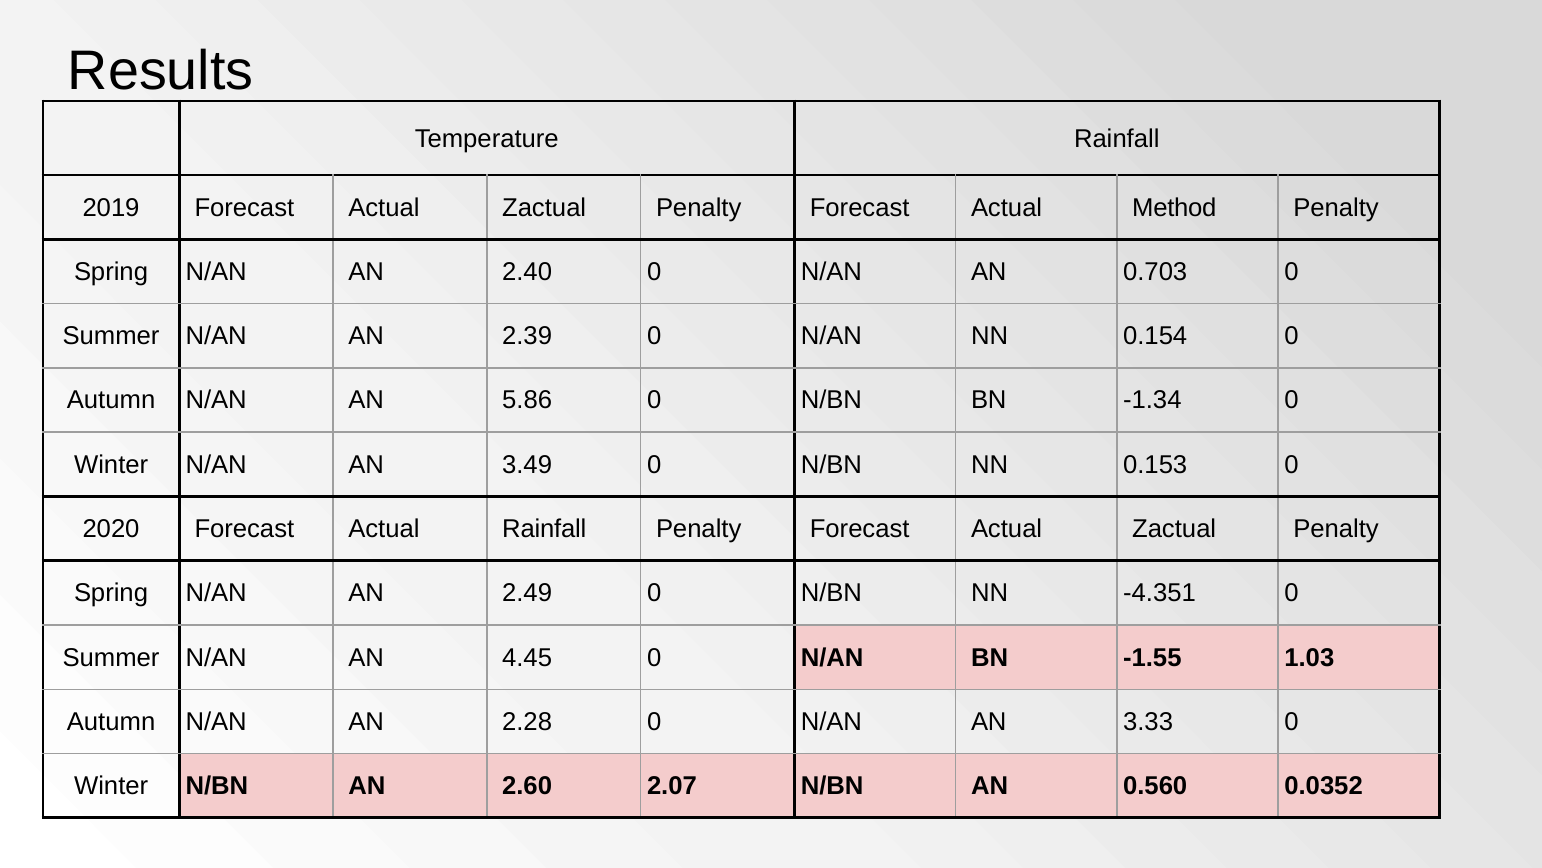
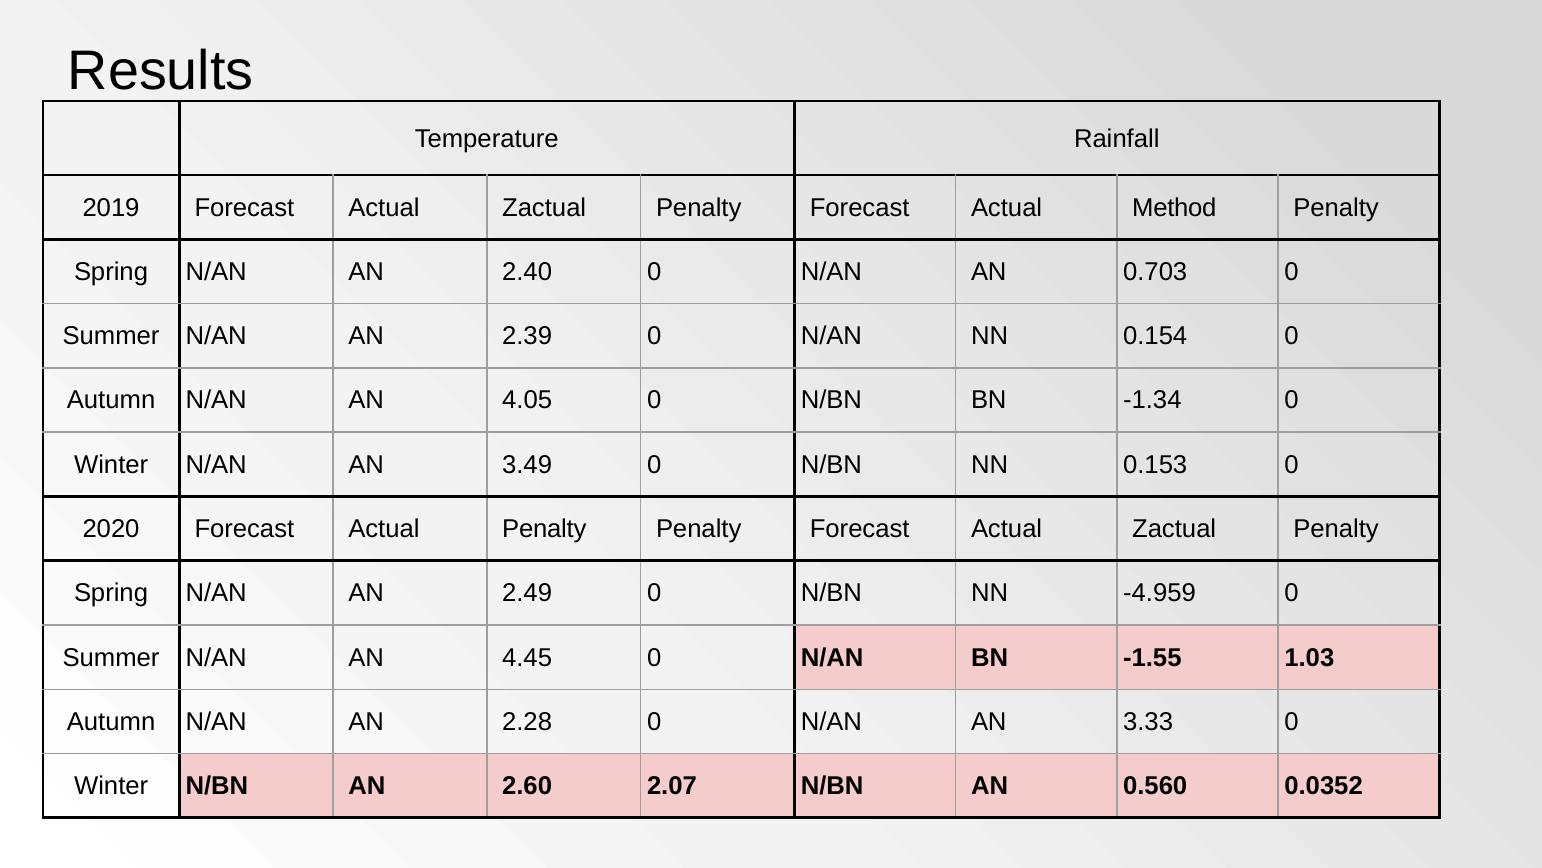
5.86: 5.86 -> 4.05 (527, 400)
Actual Rainfall: Rainfall -> Penalty (544, 529)
-4.351: -4.351 -> -4.959 (1160, 593)
